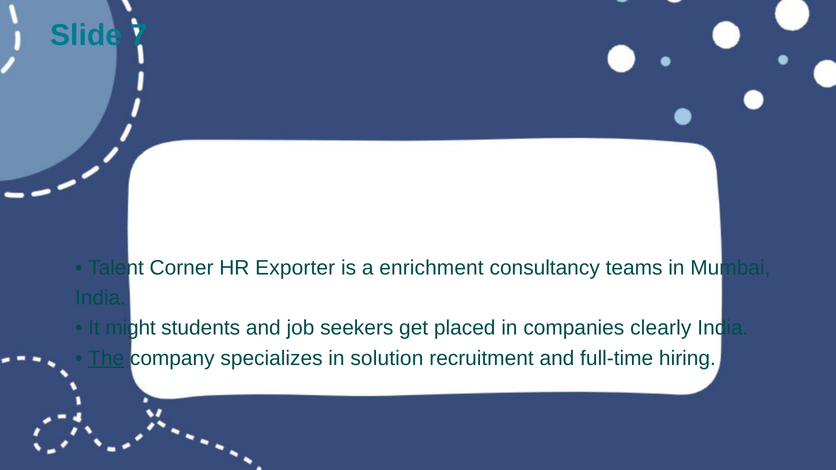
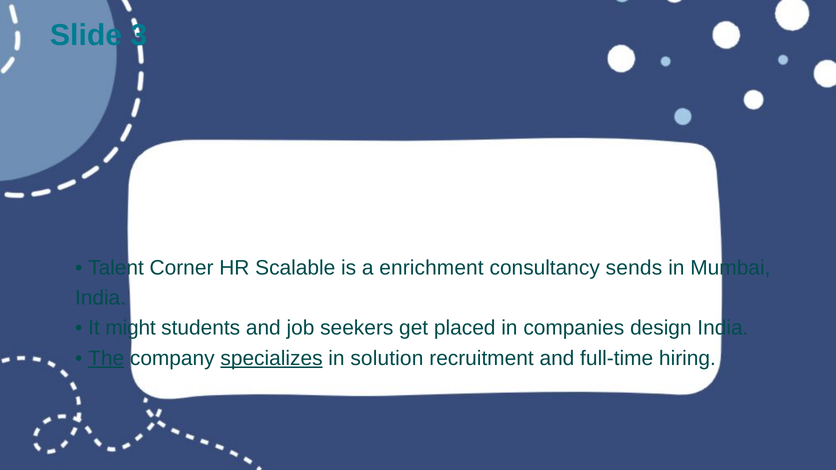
7: 7 -> 3 (139, 36)
Exporter: Exporter -> Scalable (295, 268)
teams: teams -> sends (634, 268)
clearly: clearly -> design (661, 328)
specializes underline: none -> present (272, 358)
